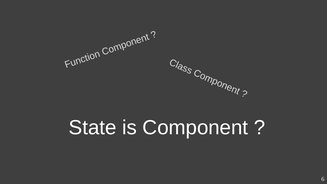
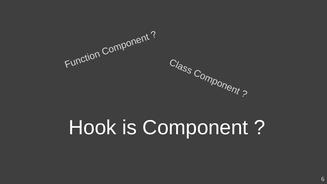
State: State -> Hook (93, 128)
